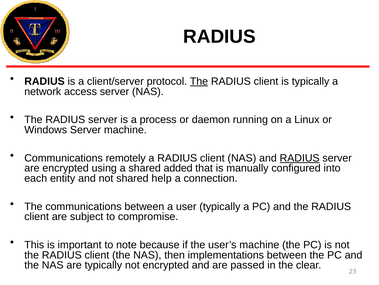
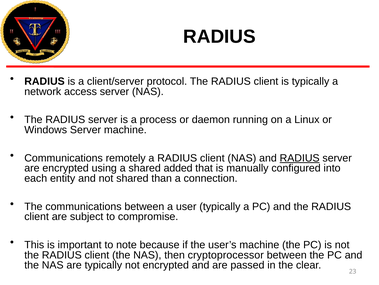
The underline: present -> none (199, 81)
help: help -> than (162, 178)
implementations: implementations -> cryptoprocessor (226, 254)
